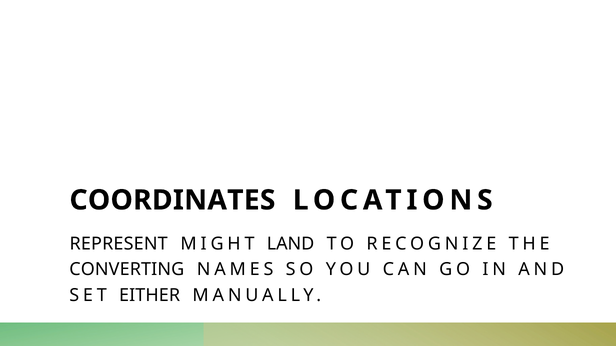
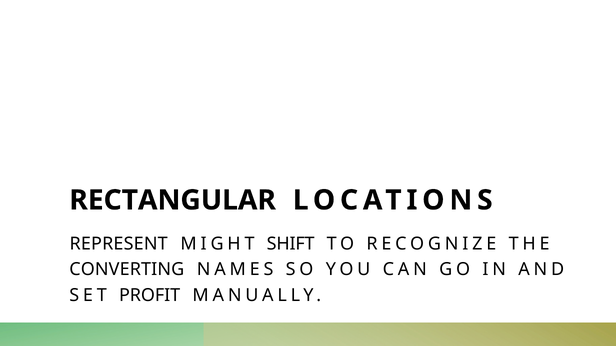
COORDINATES: COORDINATES -> RECTANGULAR (173, 200)
LAND: LAND -> SHIFT (291, 244)
EITHER: EITHER -> PROFIT (150, 296)
